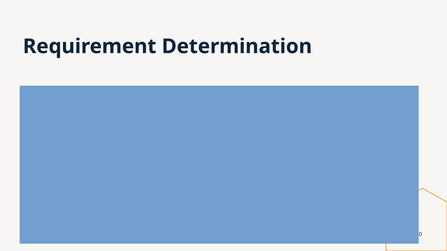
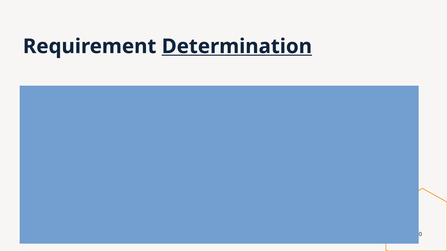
Determination underline: none -> present (237, 46)
